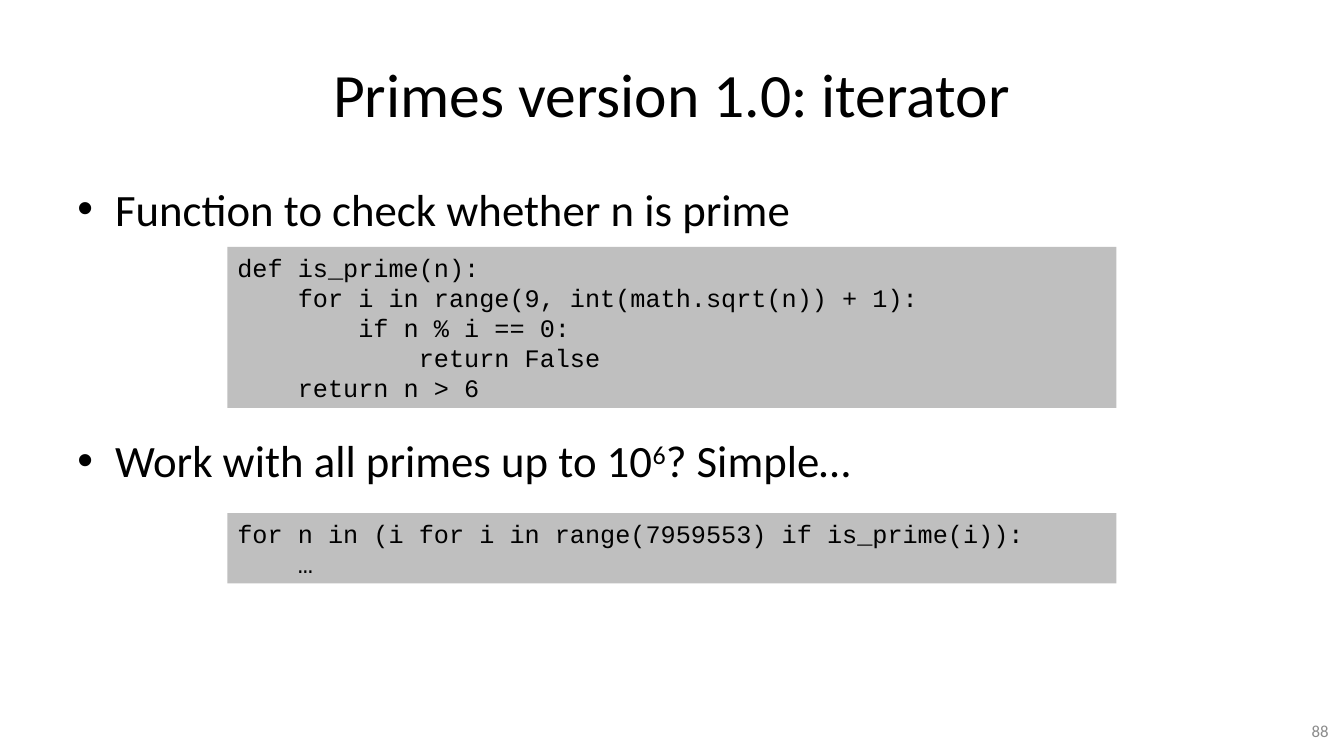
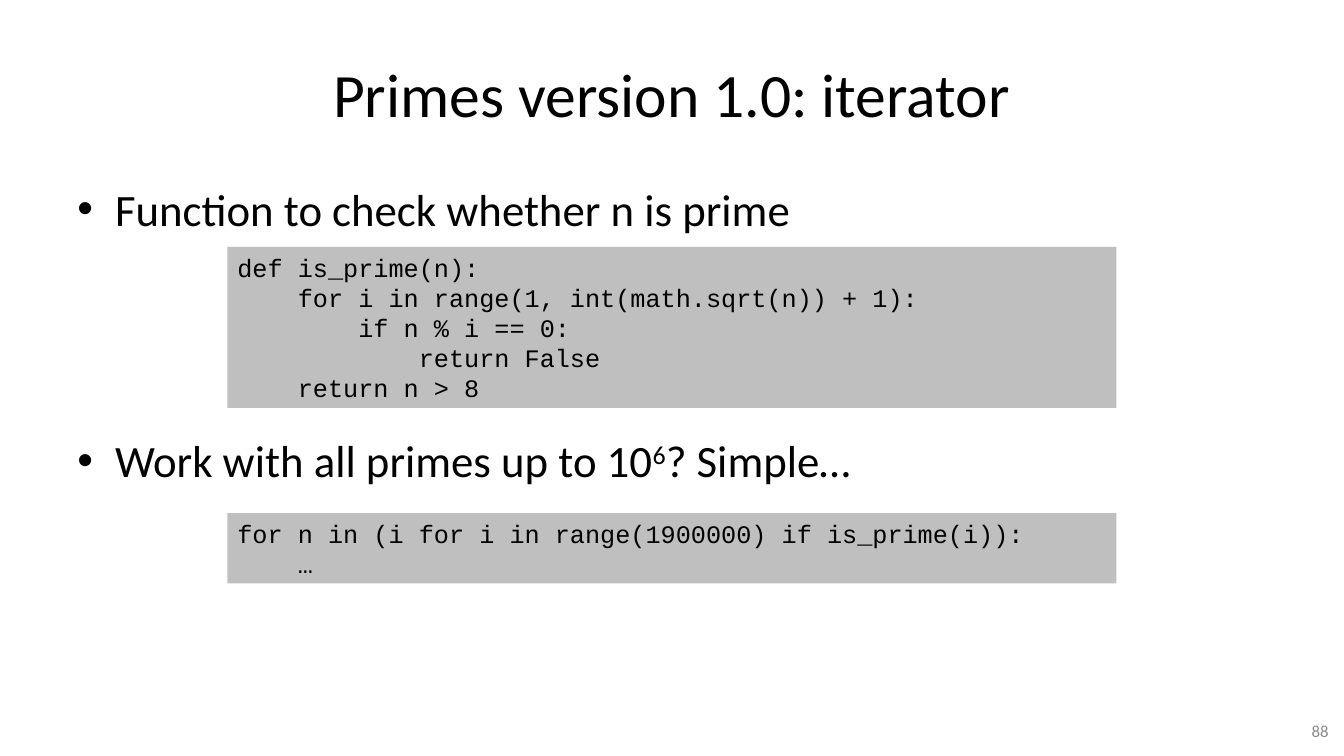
range(9: range(9 -> range(1 (494, 299)
6: 6 -> 8 (472, 390)
range(7959553: range(7959553 -> range(1900000 (661, 535)
